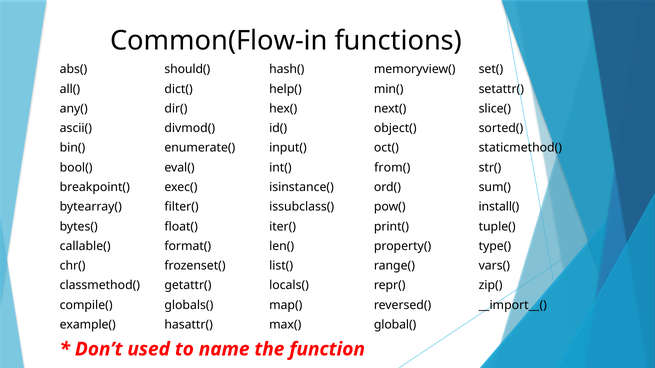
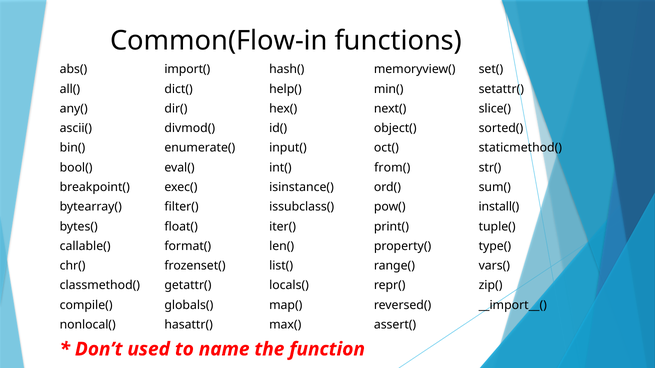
should(: should( -> import( (187, 69)
example(: example( -> nonlocal( (88, 325)
global(: global( -> assert( (395, 325)
